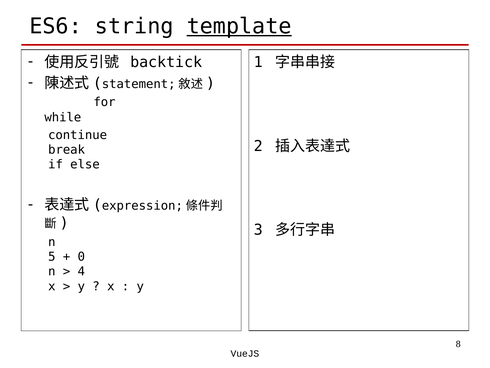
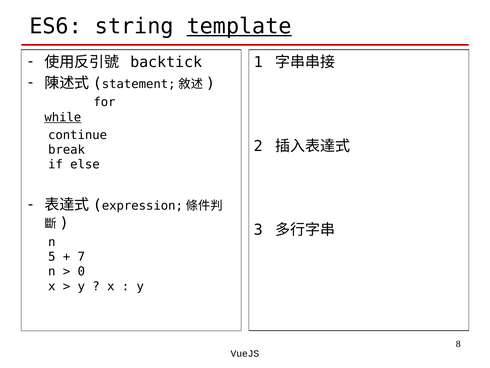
while underline: none -> present (63, 117)
0: 0 -> 7 (81, 257)
4: 4 -> 0 (81, 271)
